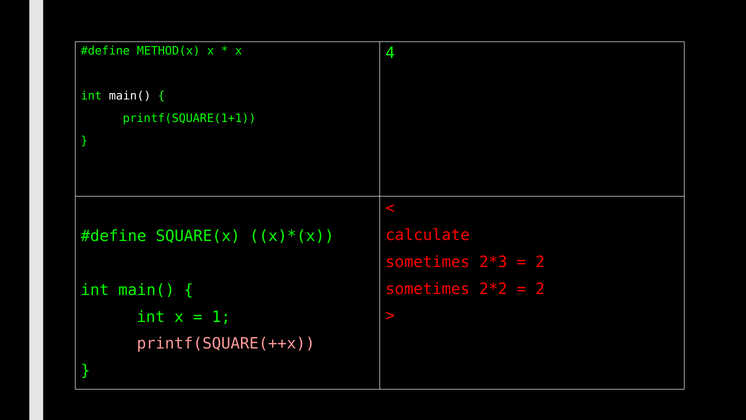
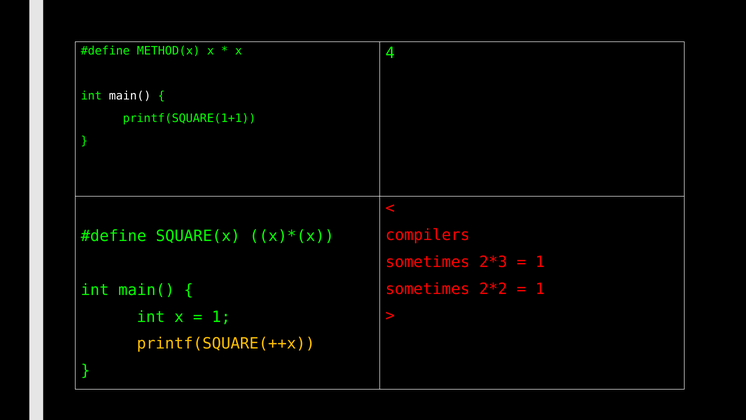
calculate: calculate -> compilers (428, 235)
2: 2 -> 1 (540, 262)
2: 2 -> 1 (540, 289)
printf(SQUARE(++x colour: pink -> yellow (226, 344)
